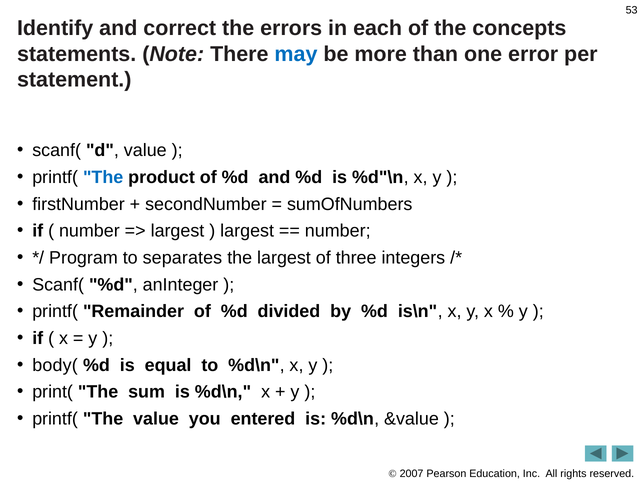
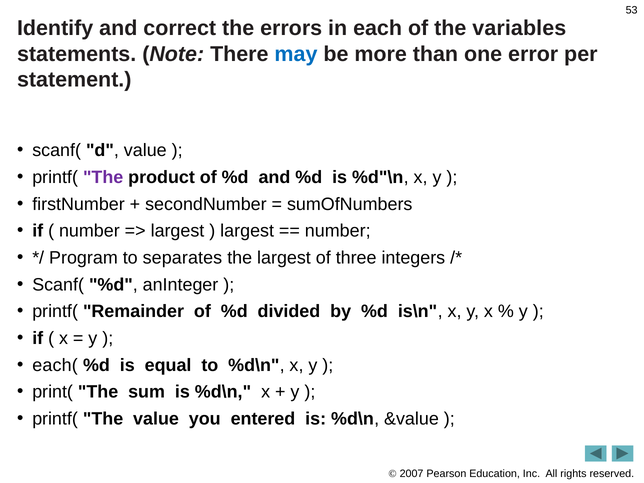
concepts: concepts -> variables (519, 28)
The colour: blue -> purple (103, 177)
body(: body( -> each( (55, 365)
